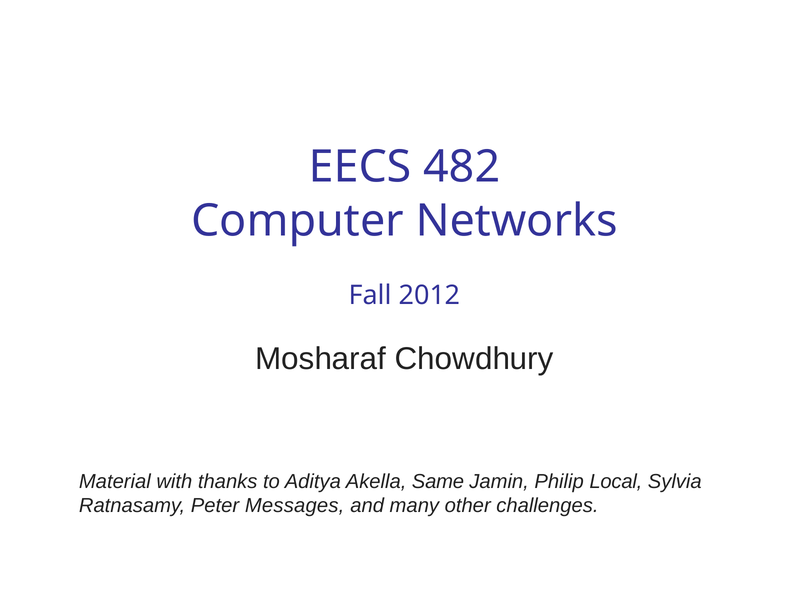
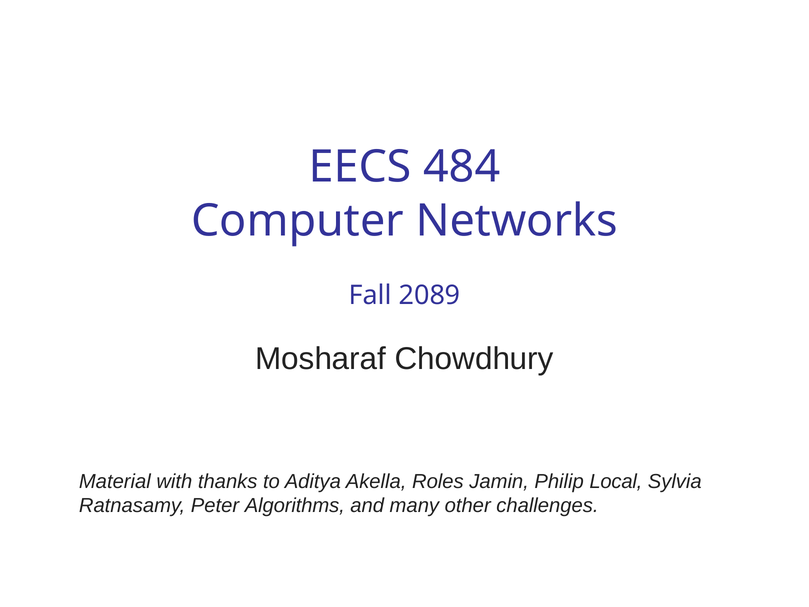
482: 482 -> 484 (462, 167)
2012: 2012 -> 2089 (430, 295)
Same: Same -> Roles (438, 481)
Messages: Messages -> Algorithms (295, 506)
